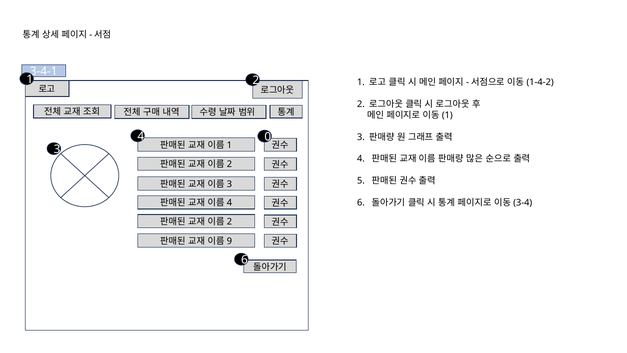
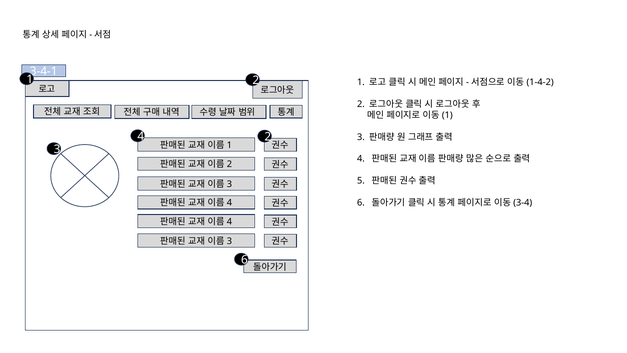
4 0: 0 -> 2 (268, 137)
2: 2 -> 4 (229, 222)
9: 9 -> 3 (229, 241)
